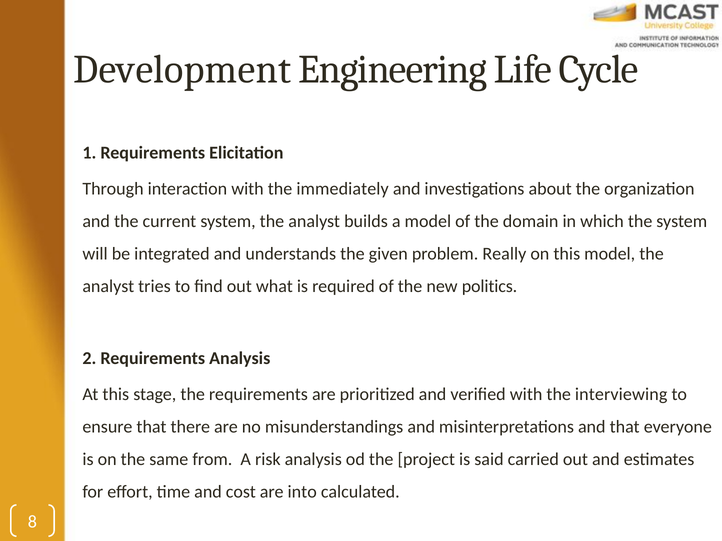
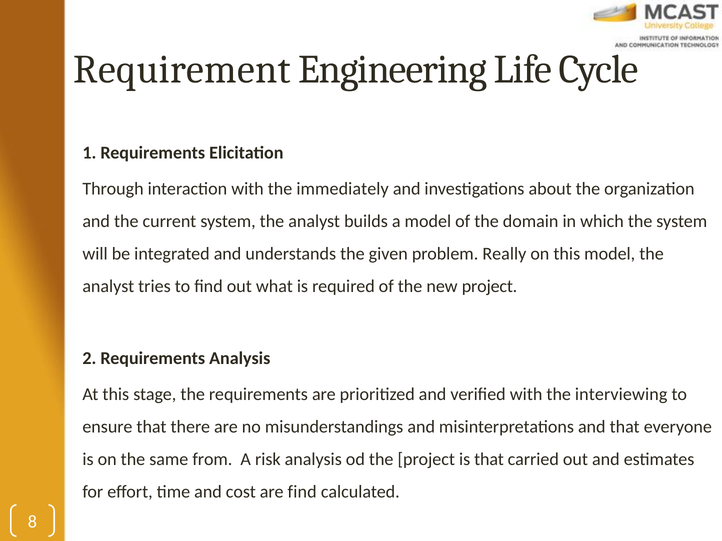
Development: Development -> Requirement (182, 70)
new politics: politics -> project (490, 286)
is said: said -> that (489, 460)
are into: into -> find (302, 492)
